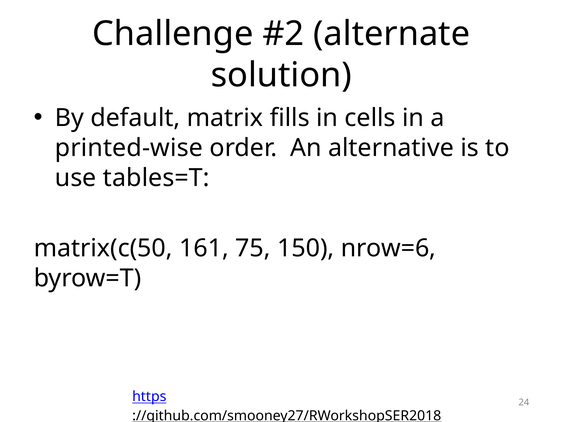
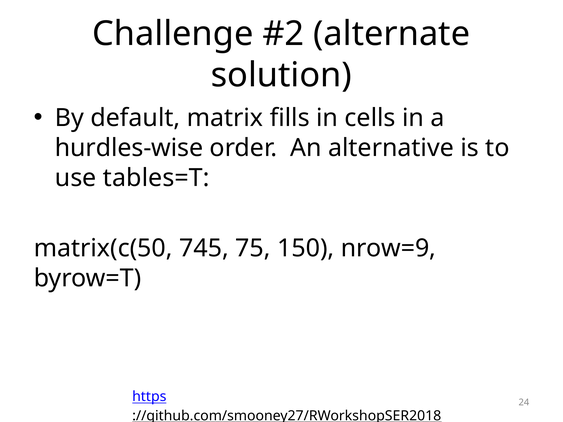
printed-wise: printed-wise -> hurdles-wise (129, 148)
161: 161 -> 745 (204, 248)
nrow=6: nrow=6 -> nrow=9 (388, 248)
